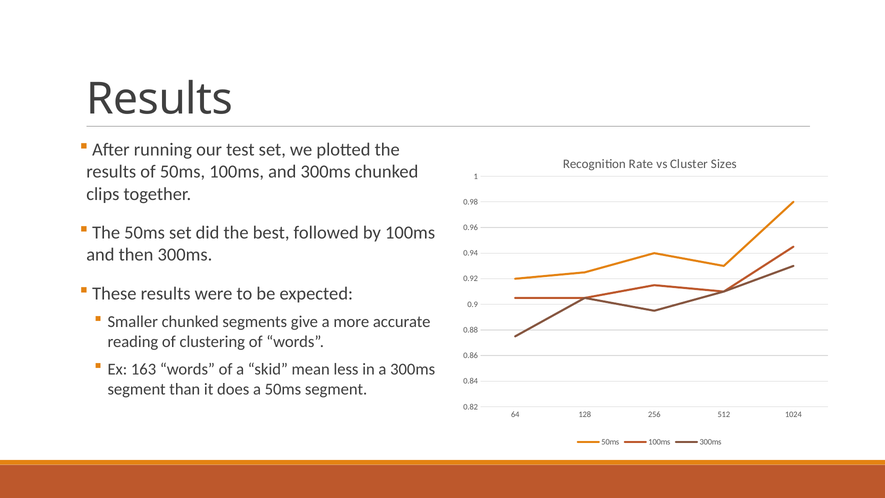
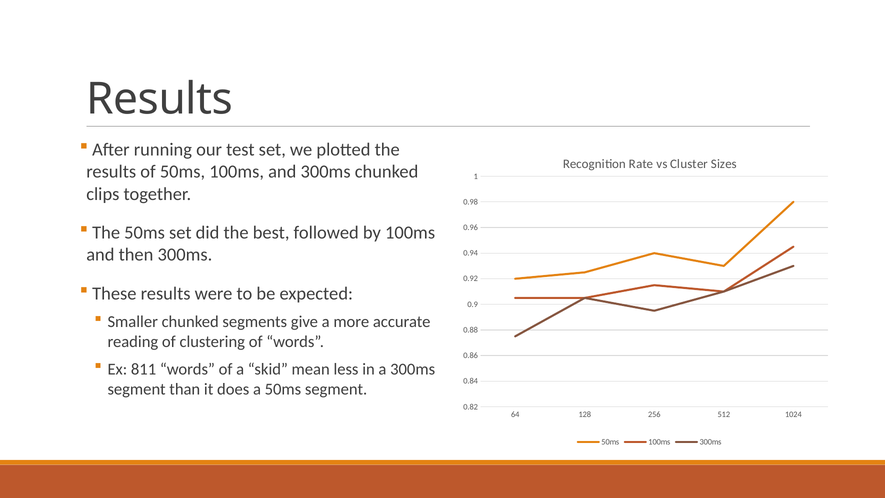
163: 163 -> 811 (144, 369)
